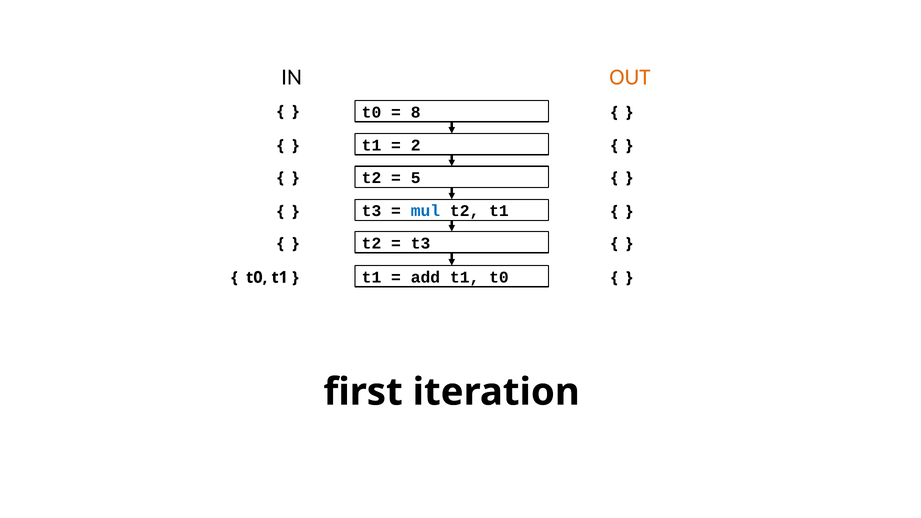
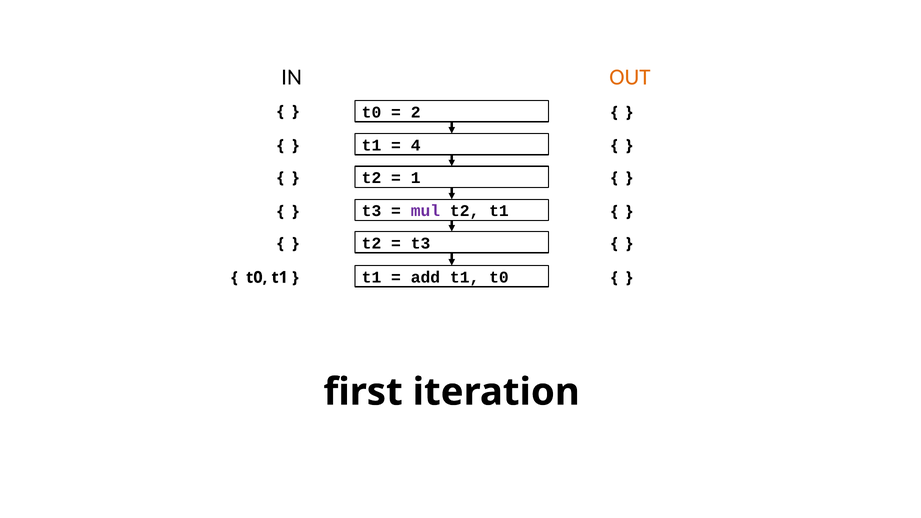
8: 8 -> 2 (416, 112)
2: 2 -> 4 (416, 145)
5: 5 -> 1 (416, 178)
mul colour: blue -> purple (425, 211)
